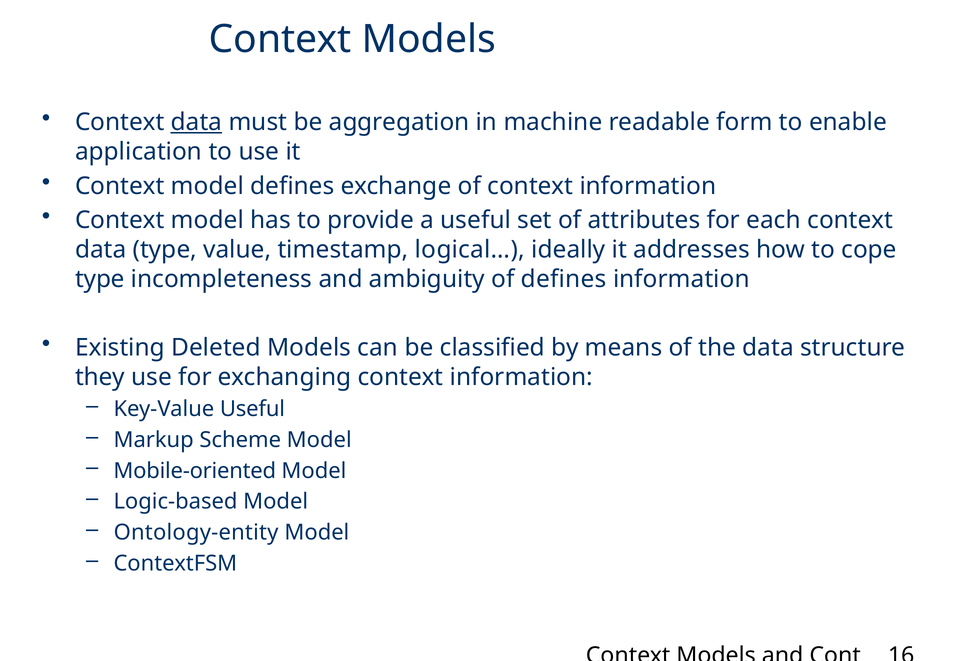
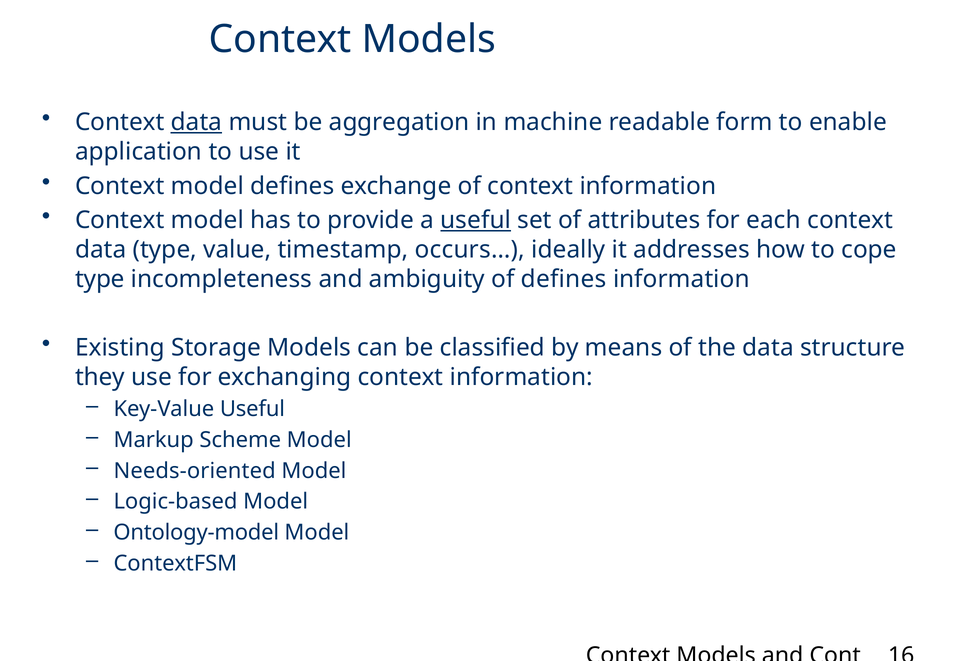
useful underline: none -> present (476, 220)
logical…: logical… -> occurs… (470, 249)
Deleted: Deleted -> Storage (216, 347)
Mobile-oriented: Mobile-oriented -> Needs-oriented (195, 470)
Ontology-entity: Ontology-entity -> Ontology-model (196, 532)
